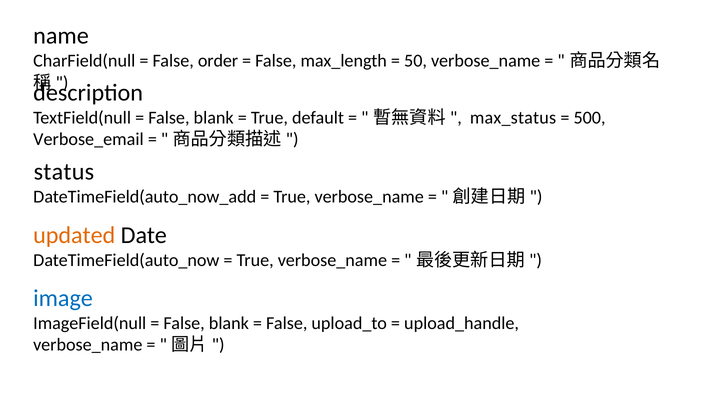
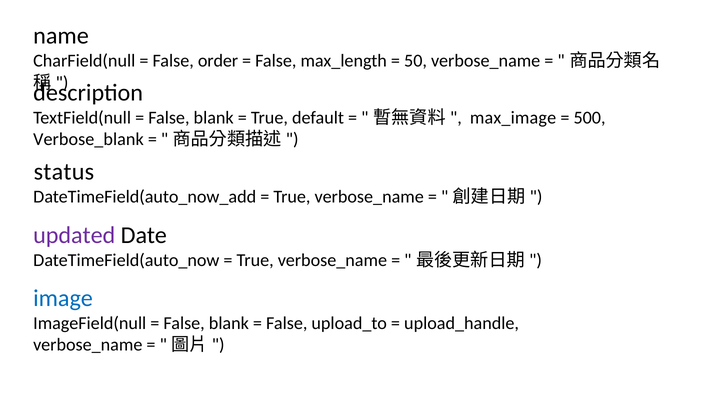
max_status: max_status -> max_image (513, 118)
Verbose_email: Verbose_email -> Verbose_blank (88, 139)
updated colour: orange -> purple (74, 235)
